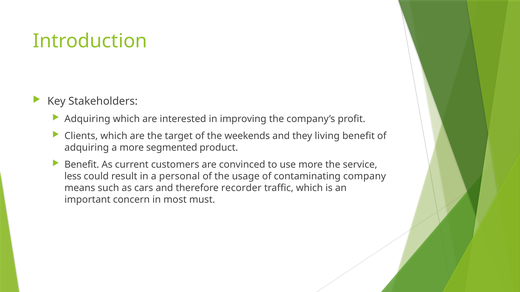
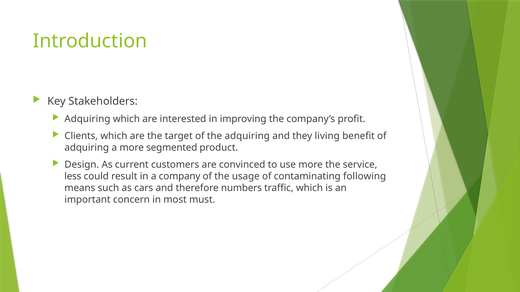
the weekends: weekends -> adquiring (247, 136)
Benefit: Benefit -> Design (82, 165)
personal: personal -> company (180, 177)
company: company -> following (365, 177)
recorder: recorder -> numbers (241, 188)
